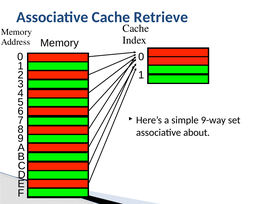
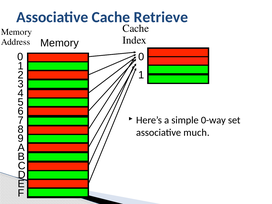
9-way: 9-way -> 0-way (213, 120)
about: about -> much (196, 132)
